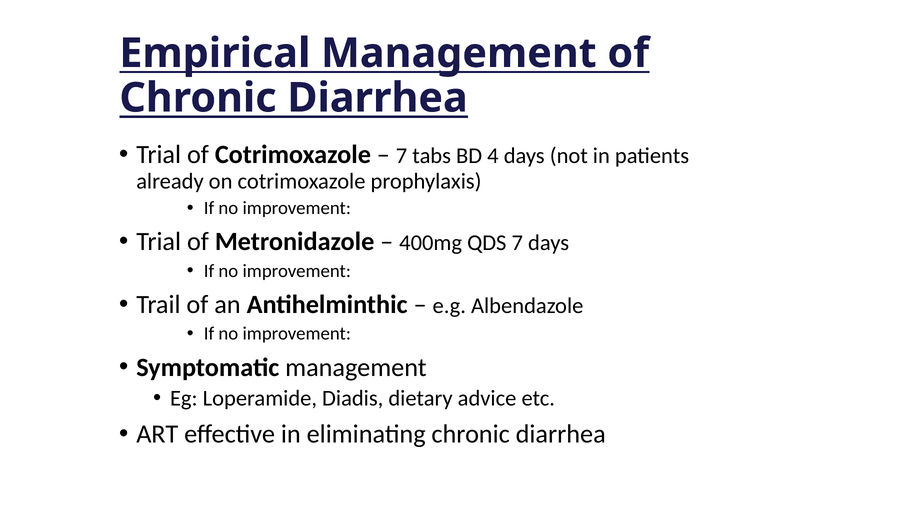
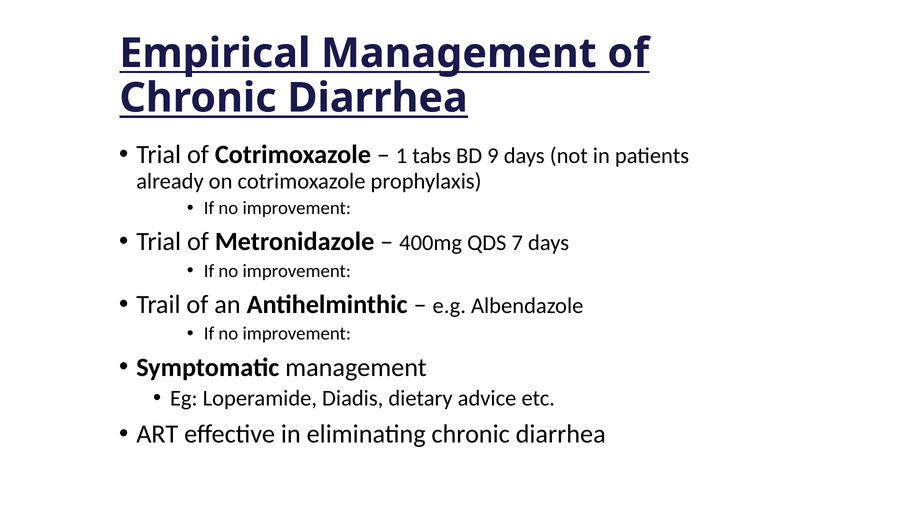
7: 7 -> 1 (402, 156)
4: 4 -> 9 (493, 156)
